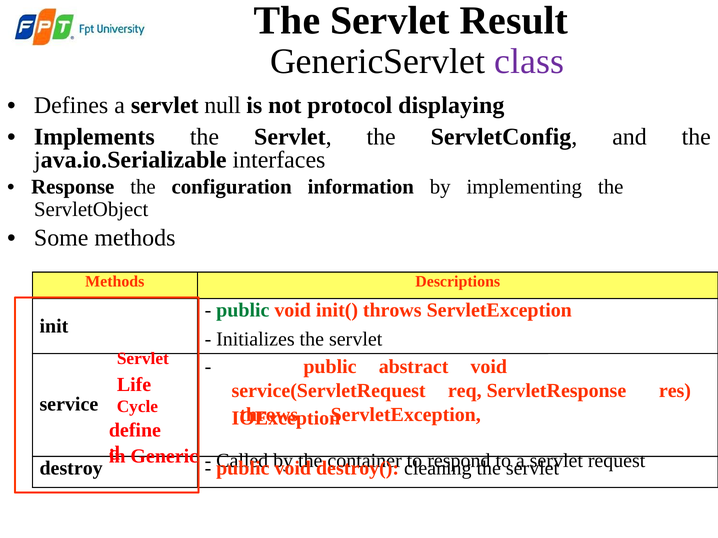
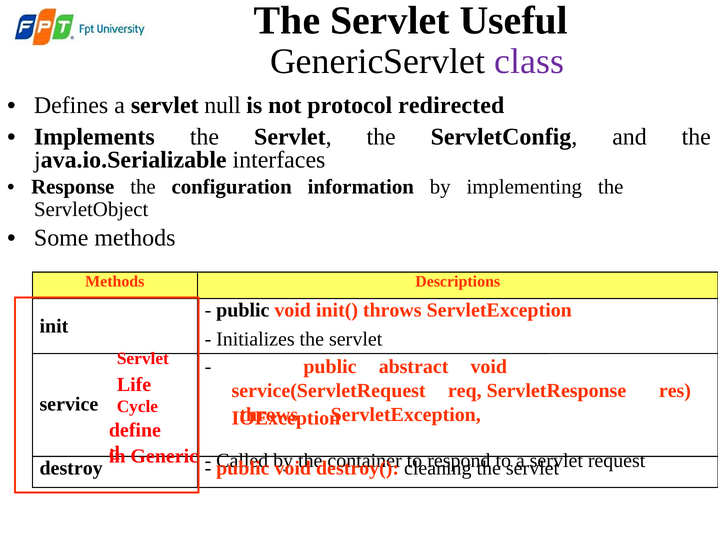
Result: Result -> Useful (514, 21)
displaying: displaying -> redirected (451, 105)
public colour: green -> black (243, 310)
